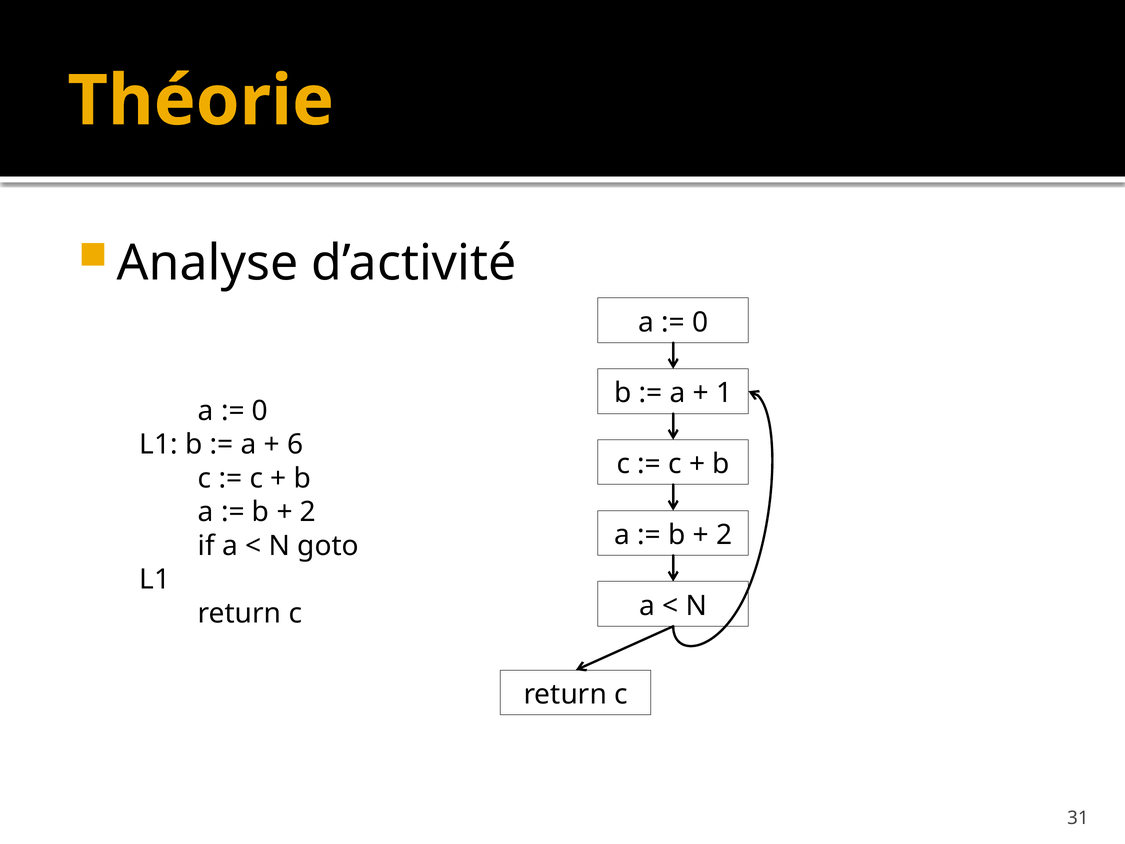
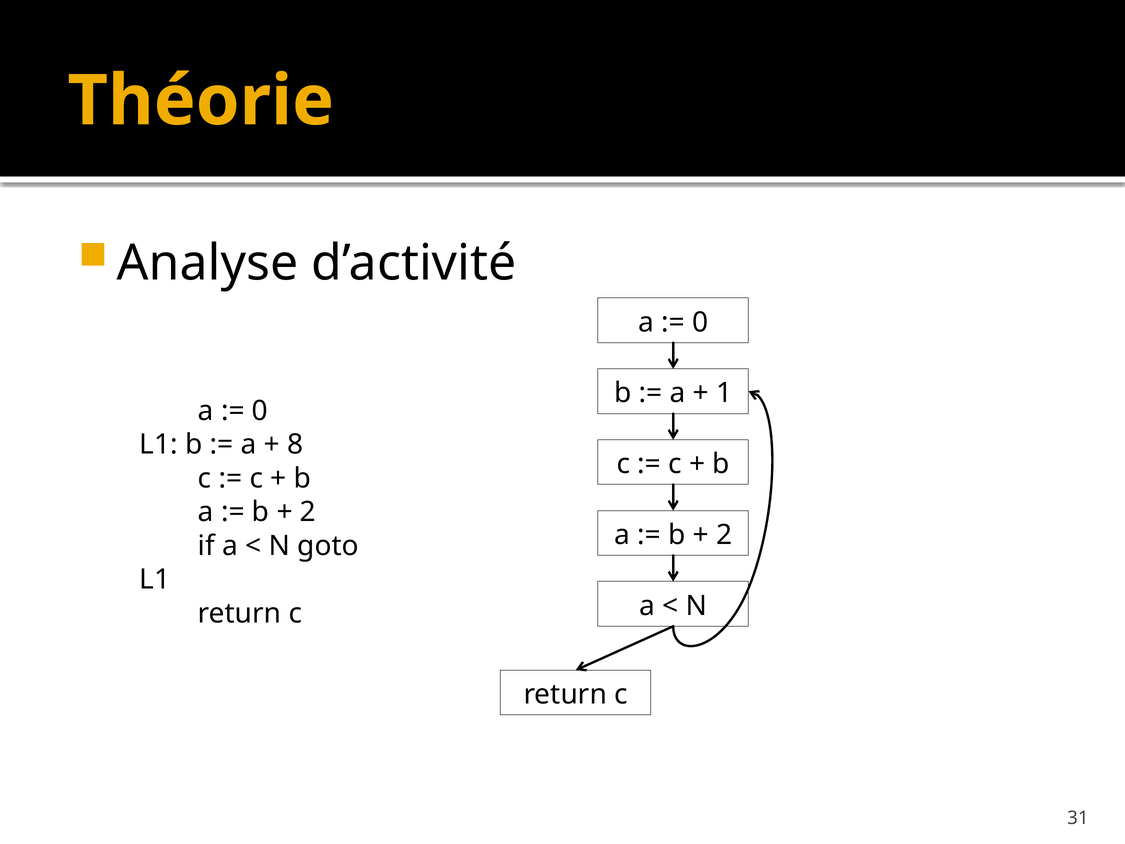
6: 6 -> 8 (295, 445)
